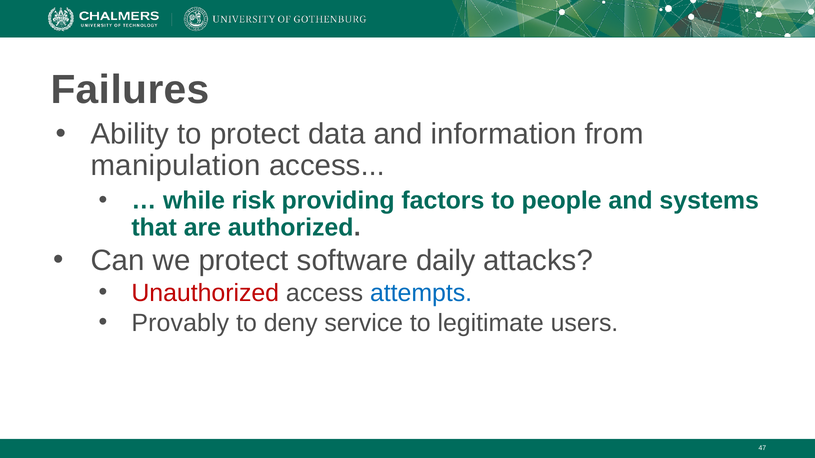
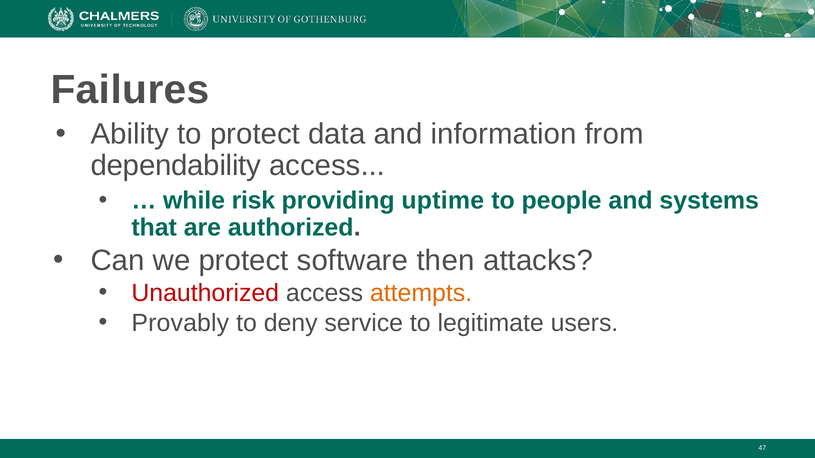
manipulation: manipulation -> dependability (176, 166)
factors: factors -> uptime (443, 201)
daily: daily -> then (446, 261)
attempts colour: blue -> orange (421, 293)
